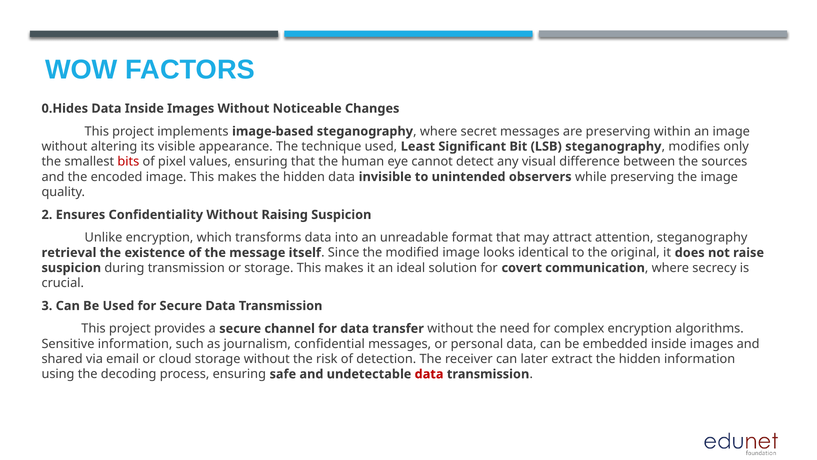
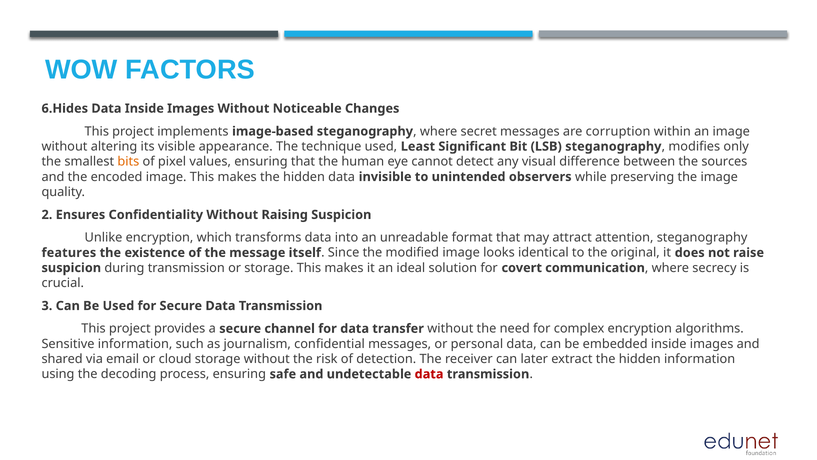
0.Hides: 0.Hides -> 6.Hides (65, 108)
are preserving: preserving -> corruption (618, 131)
bits colour: red -> orange (128, 161)
retrieval: retrieval -> features (69, 252)
